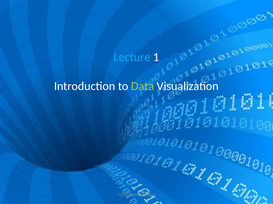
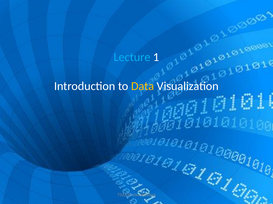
Data colour: light green -> yellow (143, 86)
